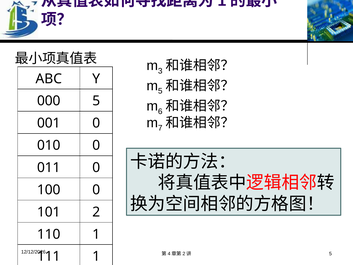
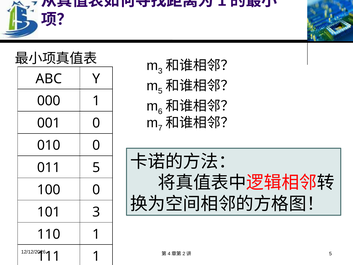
000 5: 5 -> 1 (96, 101)
011 0: 0 -> 5 (96, 167)
101 2: 2 -> 3 (96, 212)
